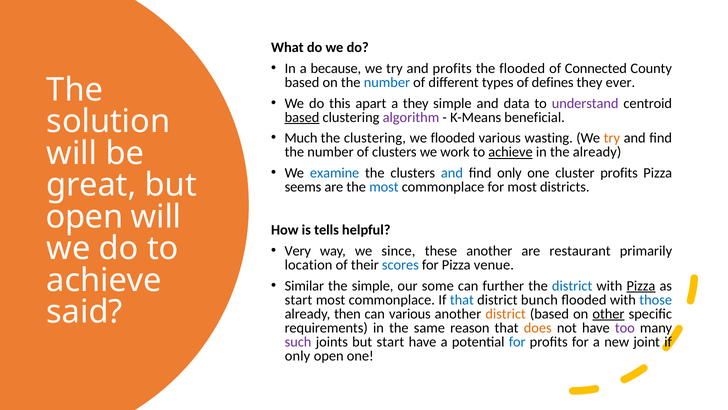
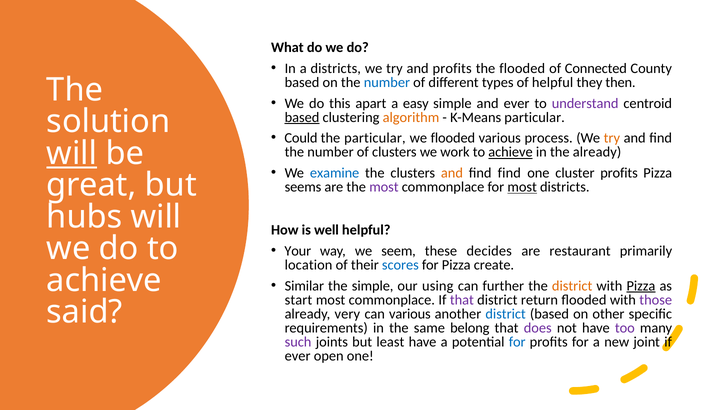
a because: because -> districts (336, 68)
of defines: defines -> helpful (553, 82)
ever: ever -> then (621, 82)
a they: they -> easy (416, 103)
and data: data -> ever (517, 103)
algorithm colour: purple -> orange (411, 117)
K-Means beneficial: beneficial -> particular (535, 117)
Much: Much -> Could (301, 138)
the clustering: clustering -> particular (375, 138)
wasting: wasting -> process (549, 138)
will underline: none -> present (72, 153)
and colour: blue -> orange (452, 173)
find only: only -> find (509, 173)
most colour: blue -> purple (384, 187)
most underline: none -> present (522, 187)
open: open -> hubs (84, 217)
tells: tells -> well (327, 230)
Very: Very -> Your (298, 251)
since: since -> seem (399, 251)
these another: another -> decides (489, 251)
venue: venue -> create (494, 265)
some: some -> using (438, 286)
district colour: blue -> orange (572, 286)
that colour: blue -> purple (462, 300)
bunch: bunch -> return (540, 300)
those colour: blue -> purple (656, 300)
then: then -> very (347, 314)
district colour: orange -> blue (506, 314)
other underline: present -> none (608, 314)
reason: reason -> belong (470, 328)
does colour: orange -> purple (538, 328)
but start: start -> least (390, 342)
only: only -> ever (298, 355)
